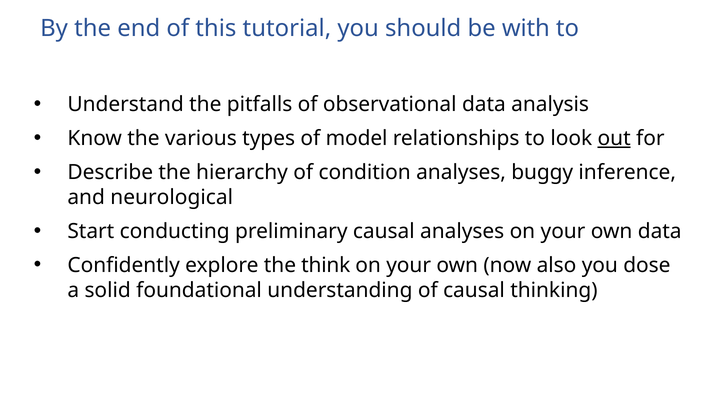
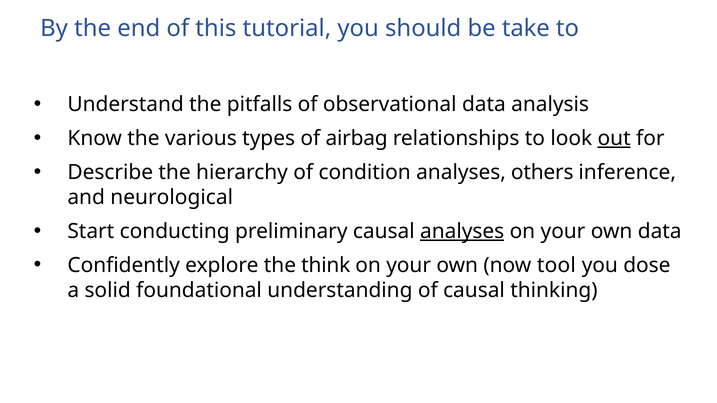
with: with -> take (526, 28)
model: model -> airbag (357, 138)
buggy: buggy -> others (542, 172)
analyses underline: none -> present (462, 231)
also: also -> tool (556, 265)
